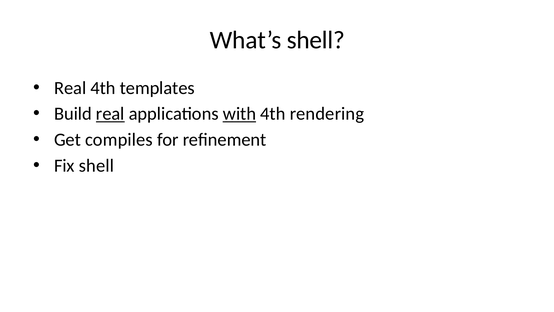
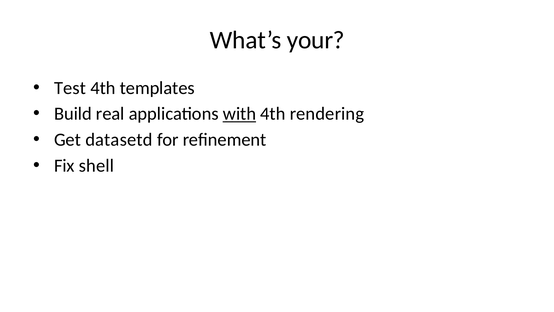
What’s shell: shell -> your (316, 40)
Real: Real -> Test (70, 88)
real underline: present -> none (110, 114)
compiles: compiles -> datasetd (119, 140)
